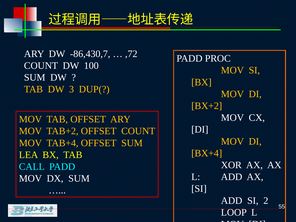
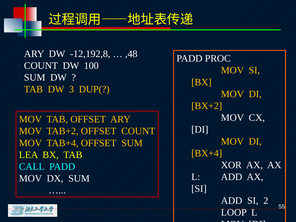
-86,430,7: -86,430,7 -> -12,192,8 (90, 54)
,72: ,72 -> ,48 (131, 54)
